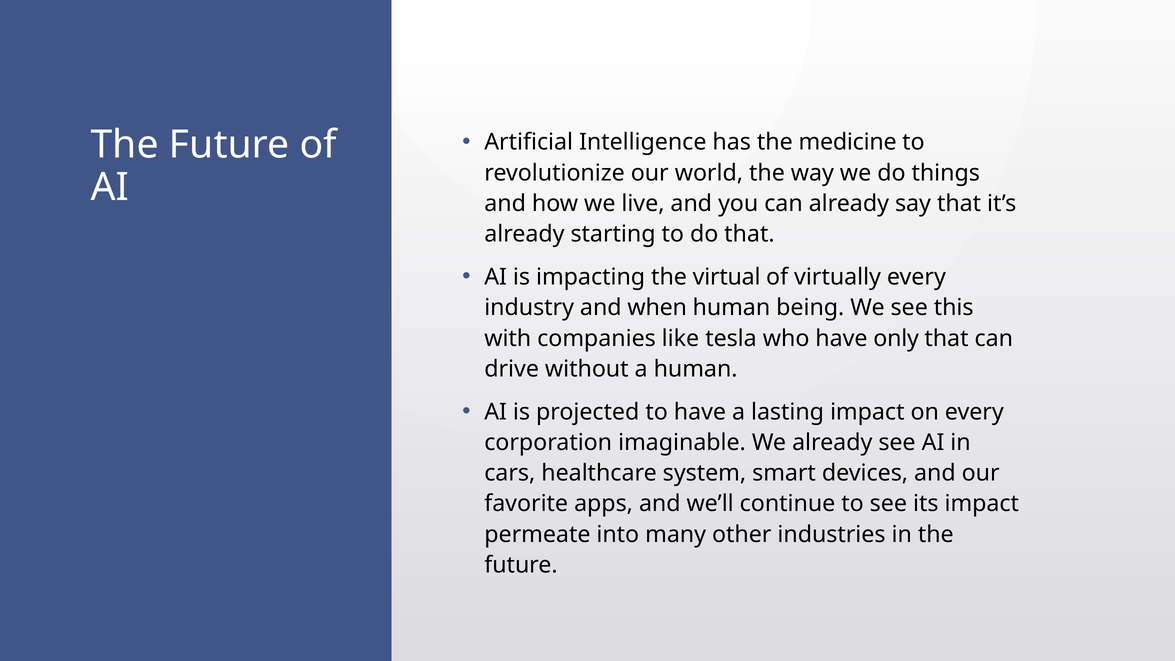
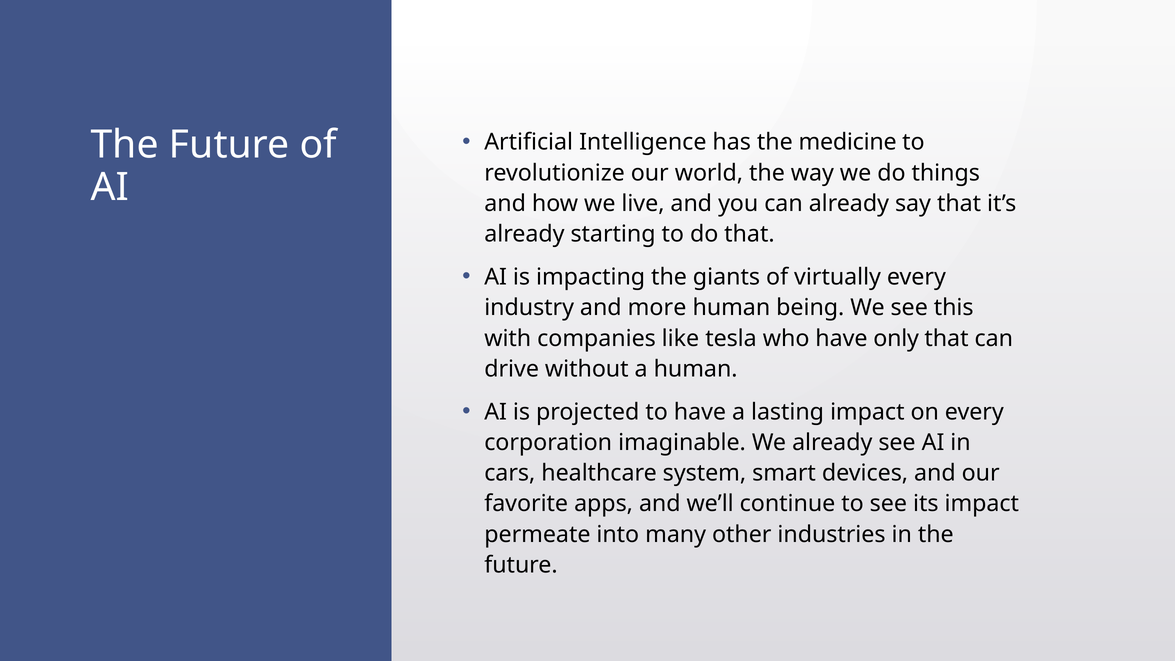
virtual: virtual -> giants (726, 277)
when: when -> more (657, 308)
